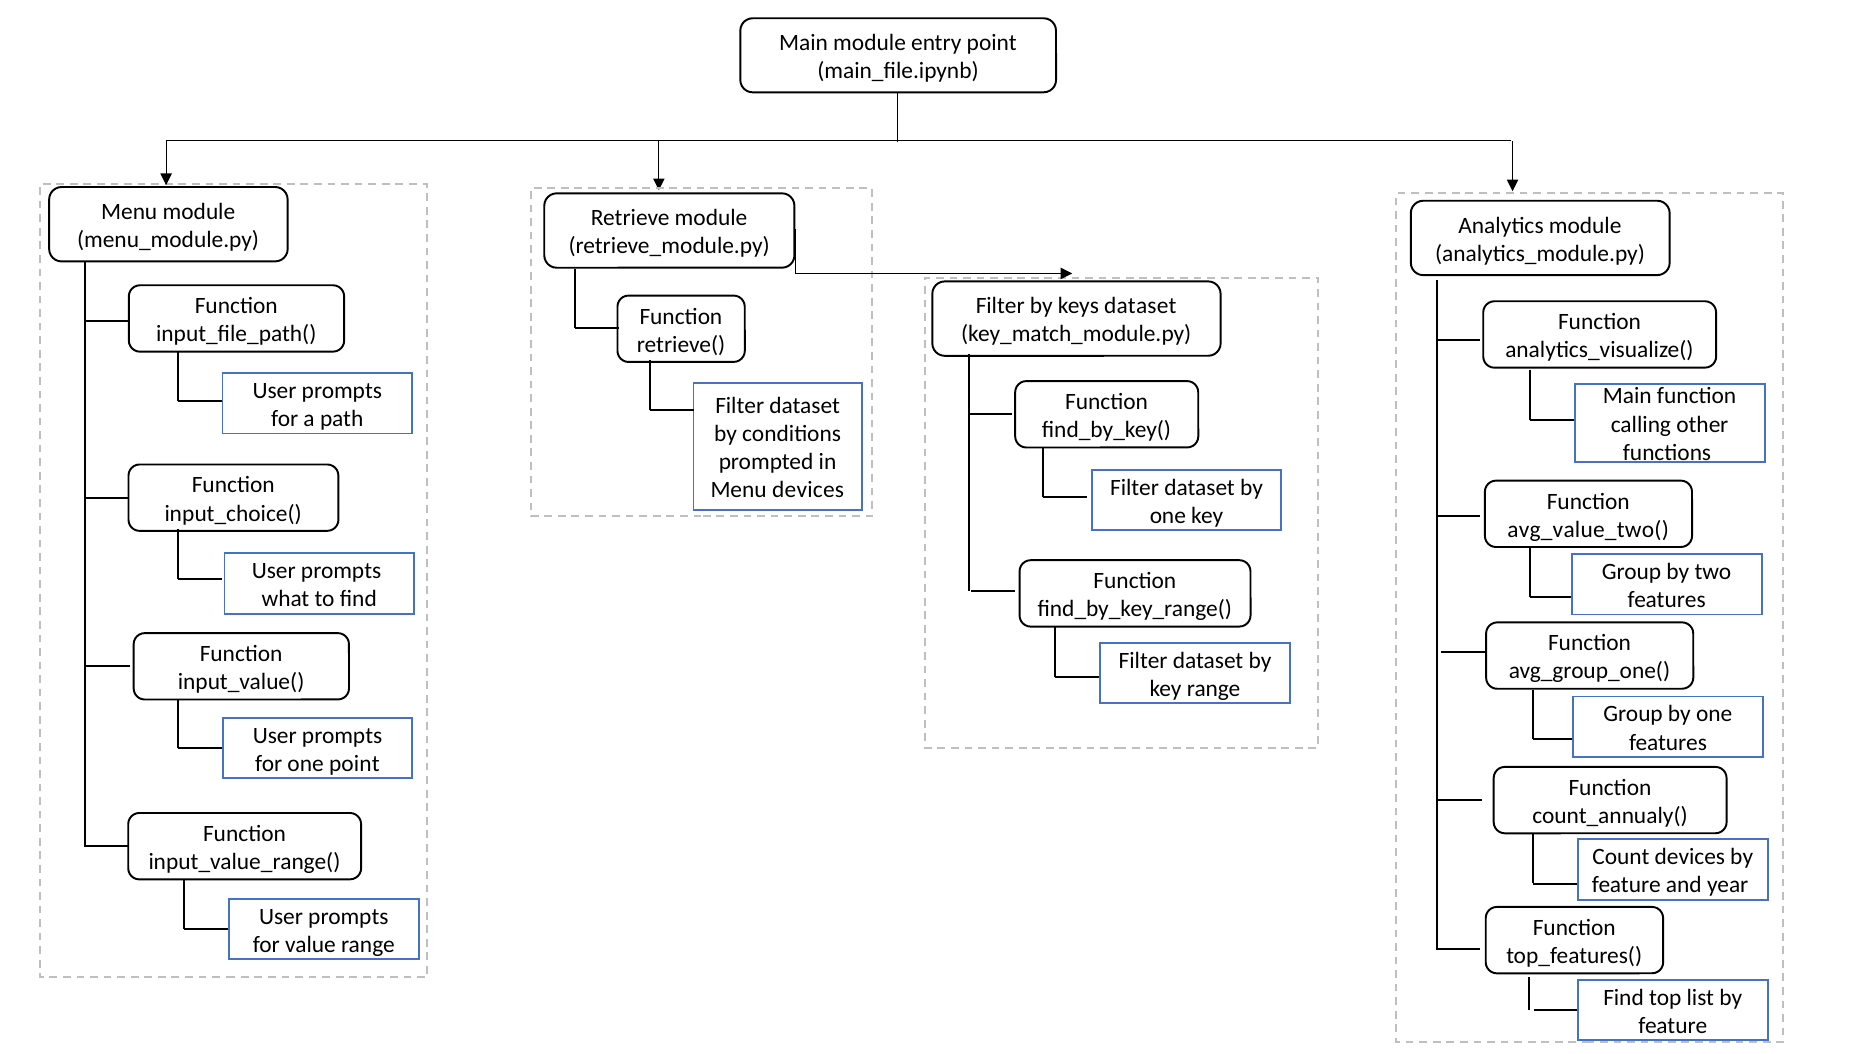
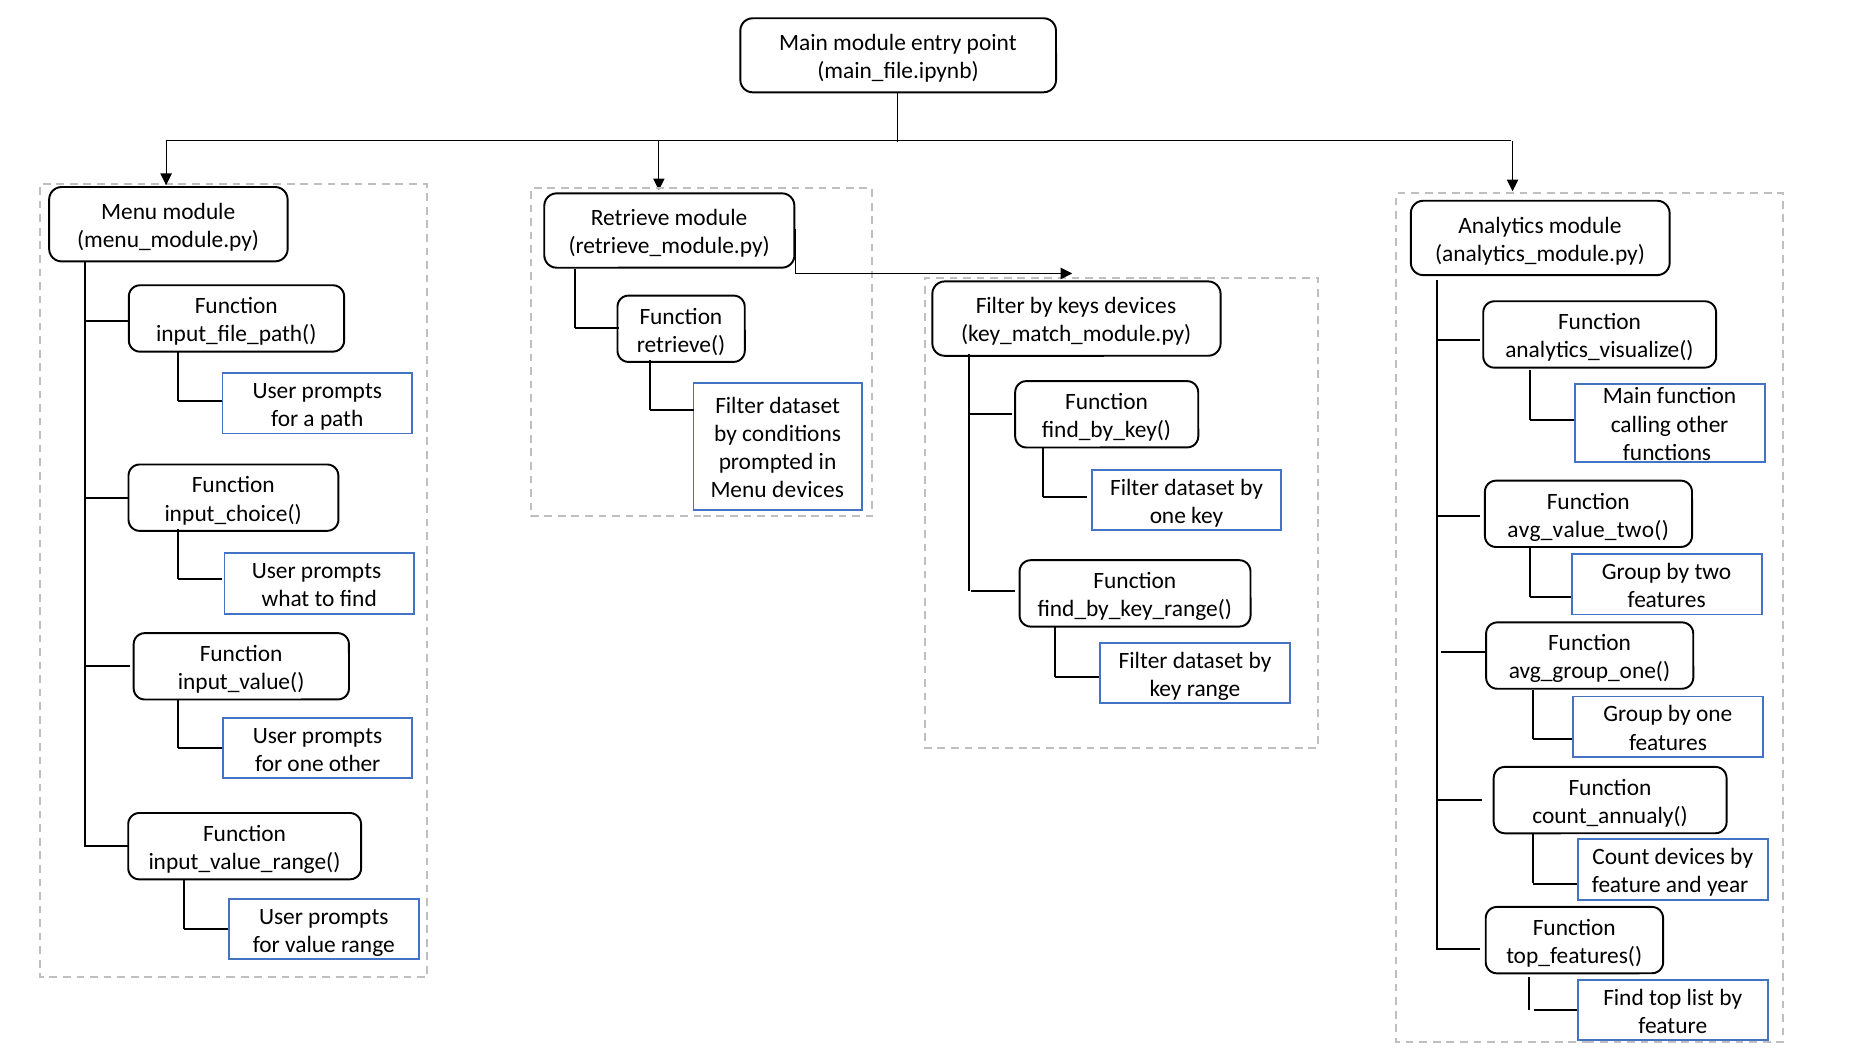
keys dataset: dataset -> devices (1140, 306)
one point: point -> other (355, 764)
